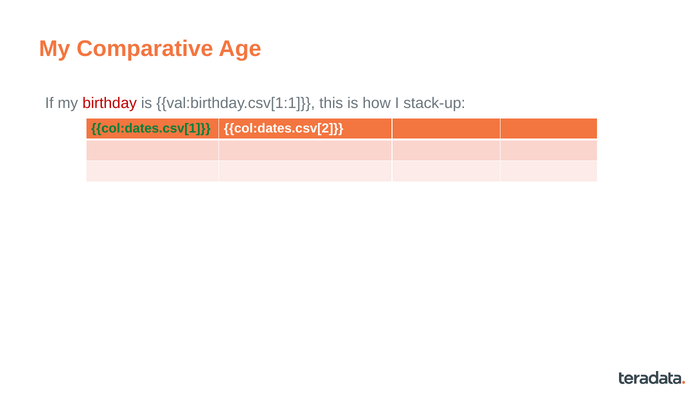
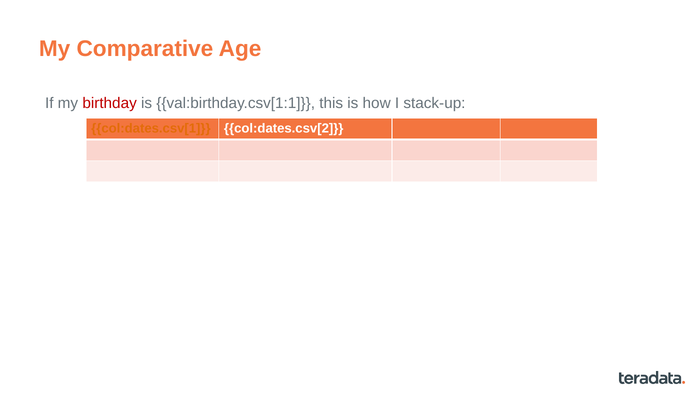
col:dates.csv[1 colour: green -> orange (151, 128)
